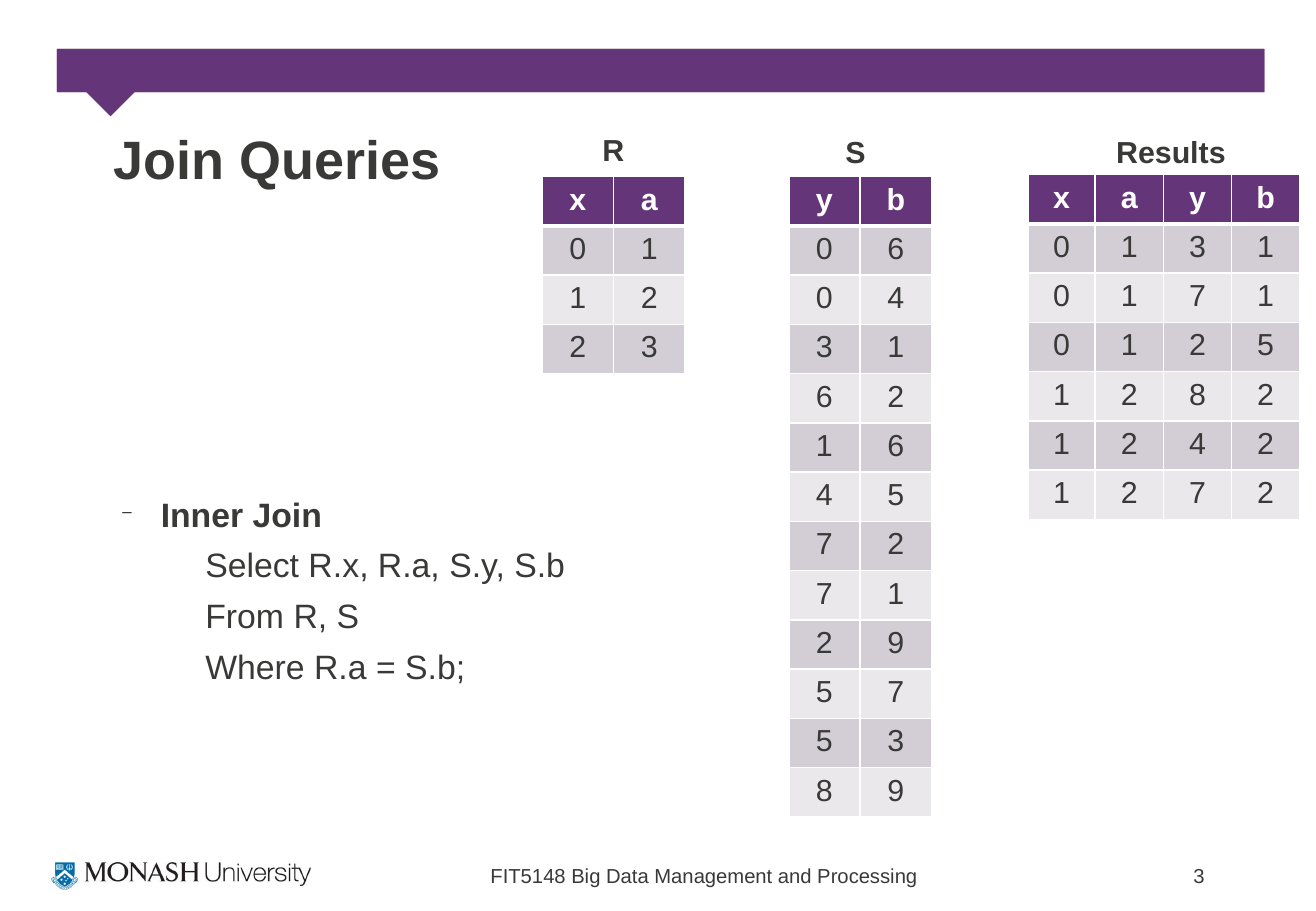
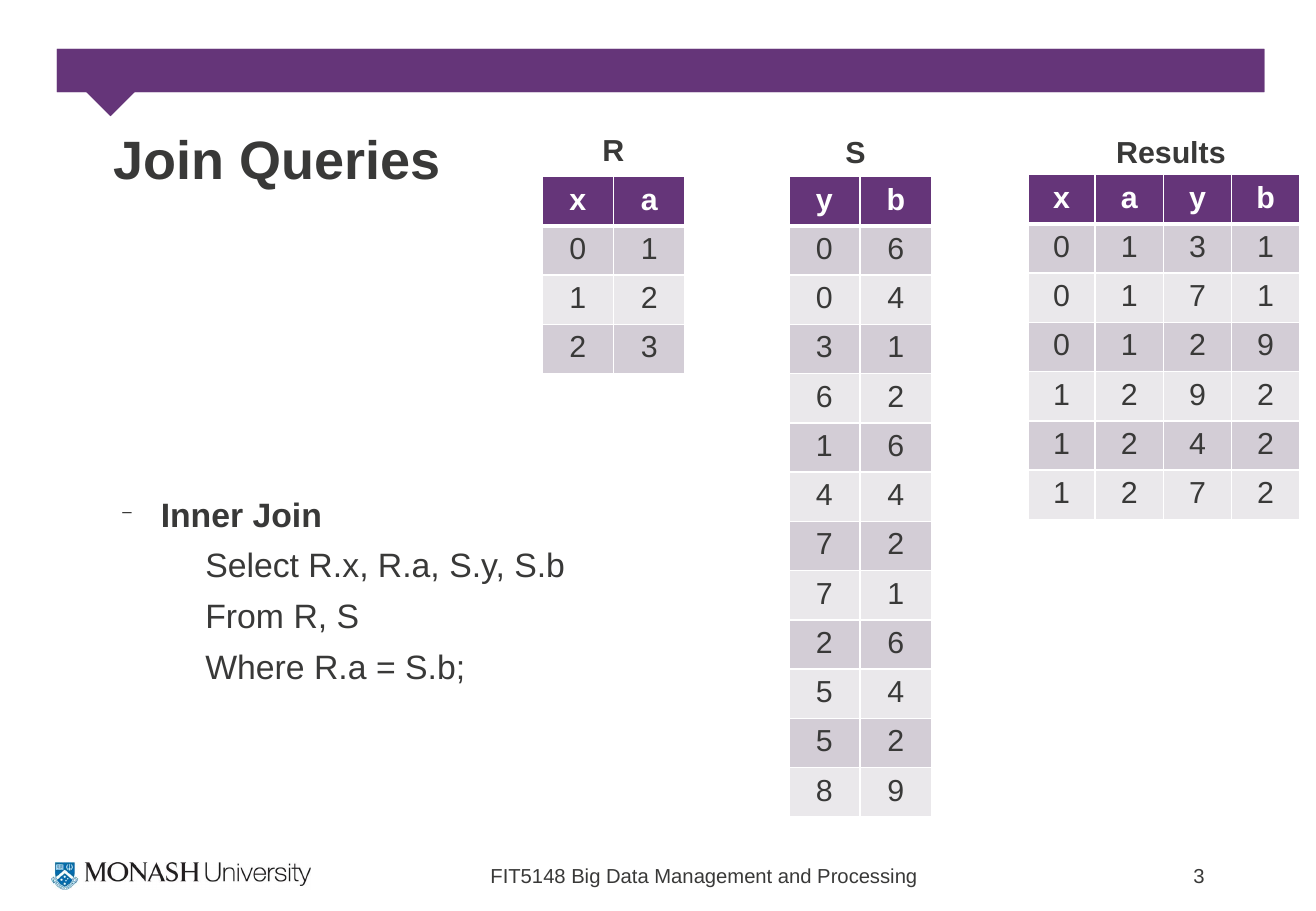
0 1 2 5: 5 -> 9 (1266, 346)
8: 8 -> 9 (1197, 395)
4 5: 5 -> 4 (896, 496)
2 9: 9 -> 6 (896, 643)
7: 7 -> 4 (896, 693)
5 3: 3 -> 2 (896, 742)
